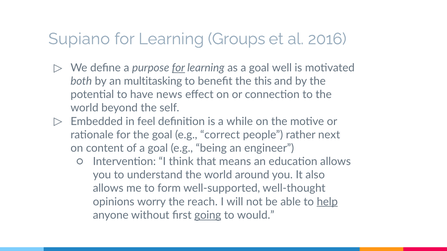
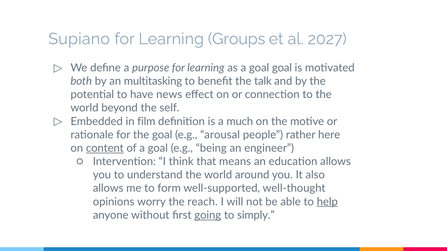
2016: 2016 -> 2027 (327, 39)
for underline: present -> none (178, 68)
goal well: well -> goal (282, 68)
this: this -> talk (263, 81)
feel: feel -> film (146, 122)
while: while -> much (240, 122)
correct: correct -> arousal (220, 135)
next: next -> here (329, 135)
content underline: none -> present (105, 148)
would: would -> simply (256, 215)
